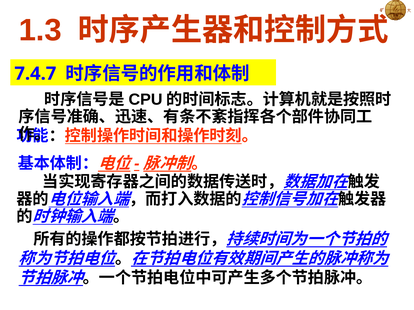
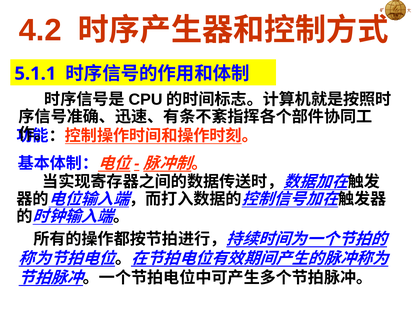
1.3: 1.3 -> 4.2 (40, 30)
7.4.7: 7.4.7 -> 5.1.1 (35, 74)
